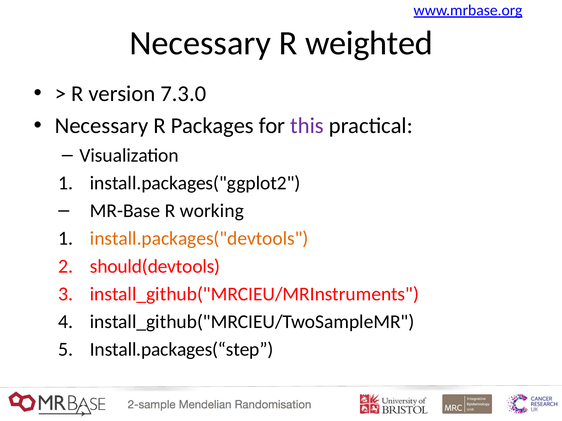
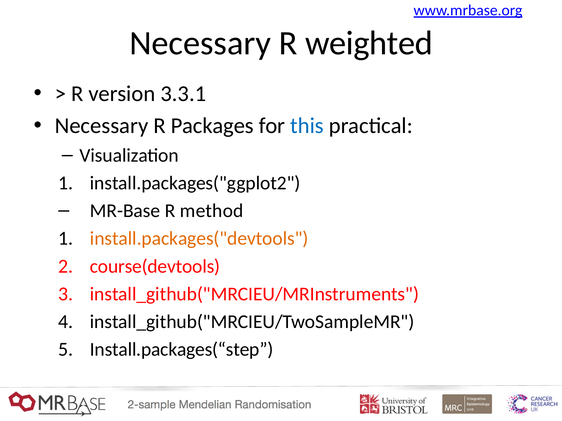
7.3.0: 7.3.0 -> 3.3.1 (183, 94)
this colour: purple -> blue (307, 126)
working: working -> method (212, 211)
should(devtools: should(devtools -> course(devtools (155, 267)
